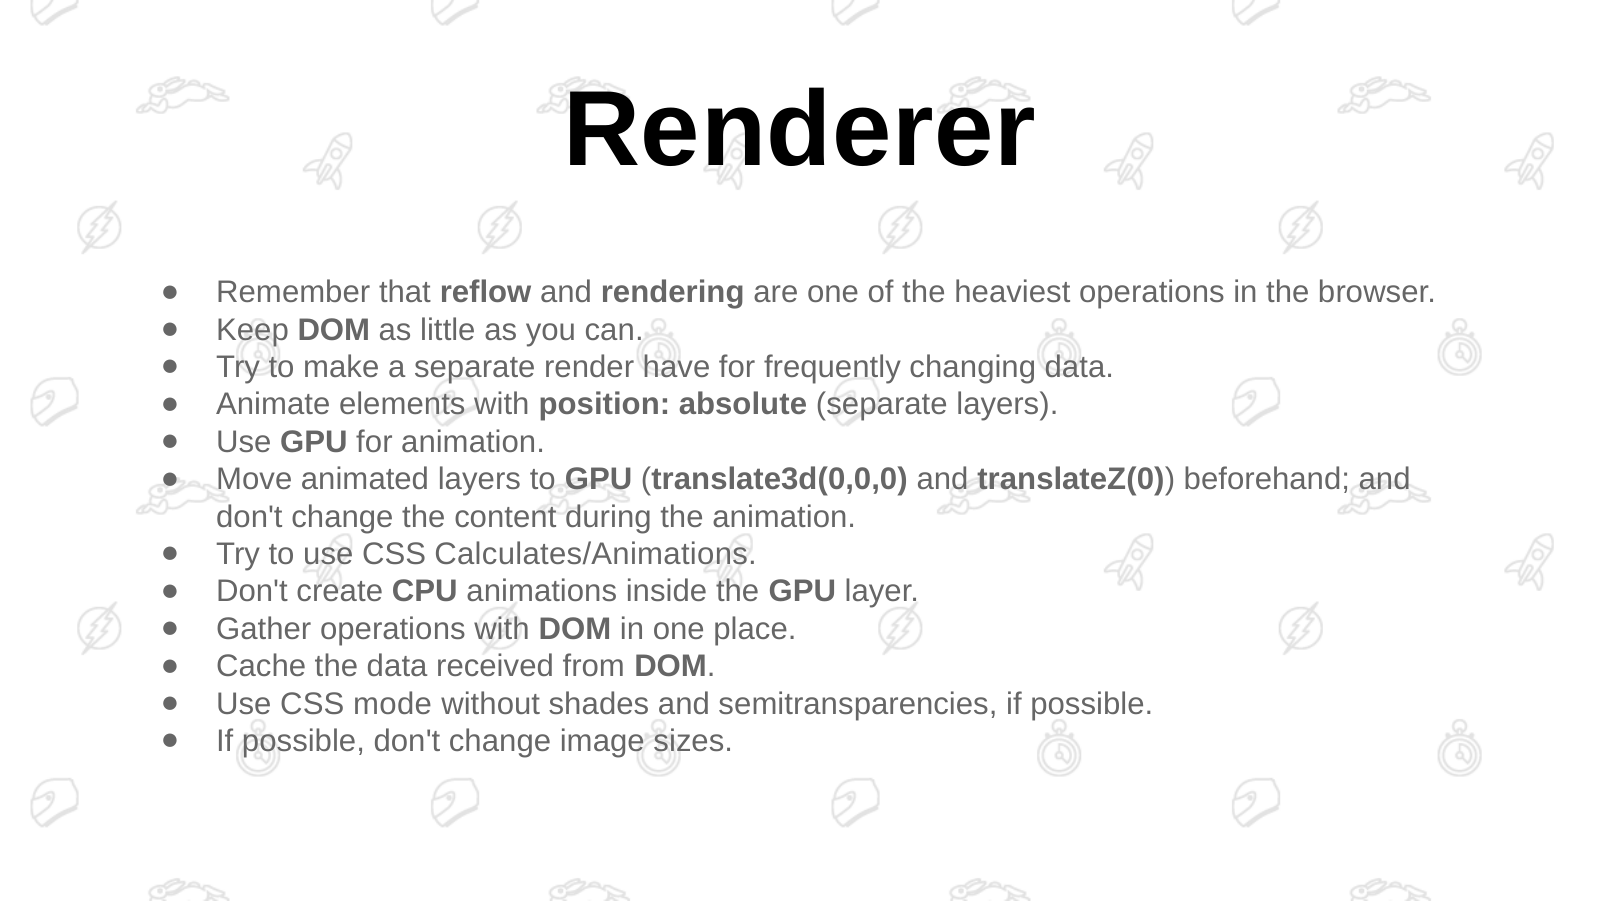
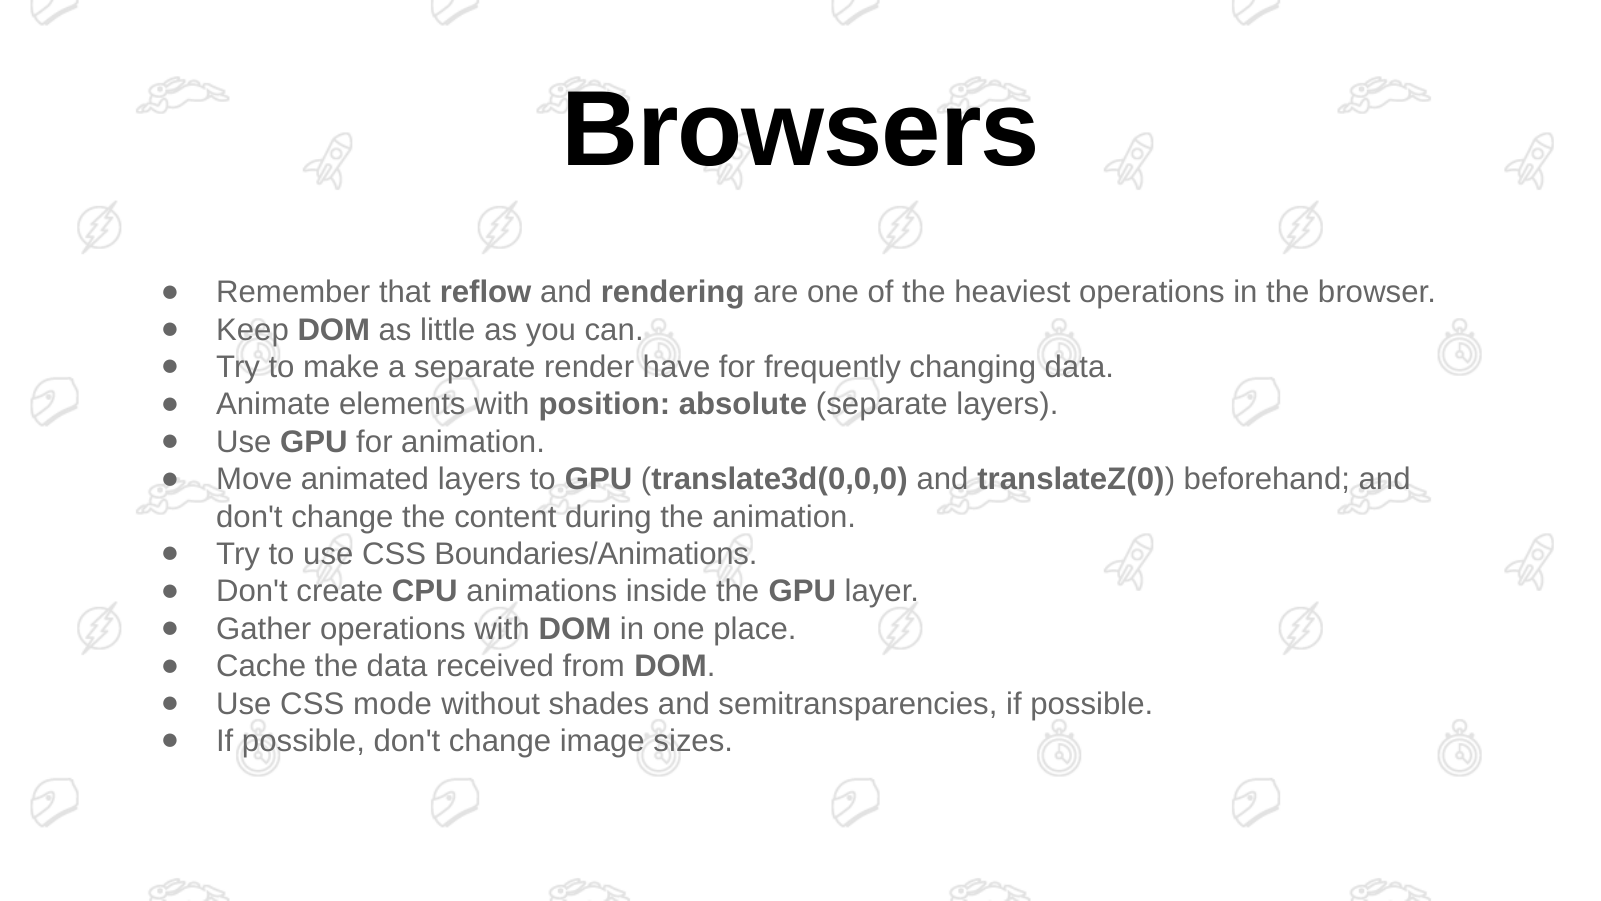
Renderer: Renderer -> Browsers (801, 130)
Calculates/Animations: Calculates/Animations -> Boundaries/Animations (596, 554)
